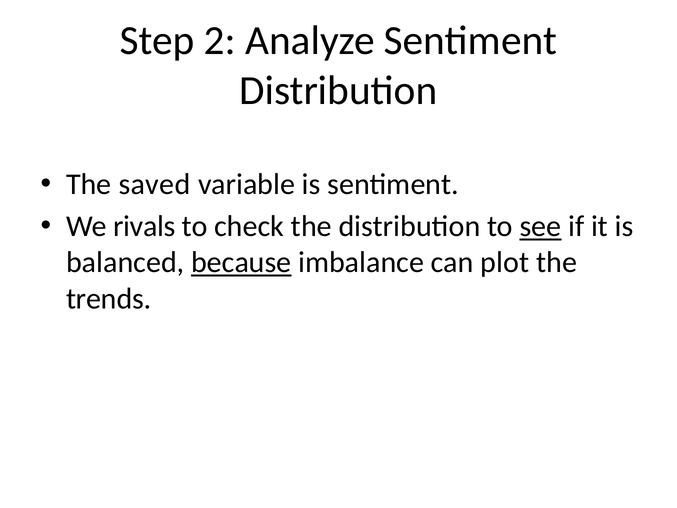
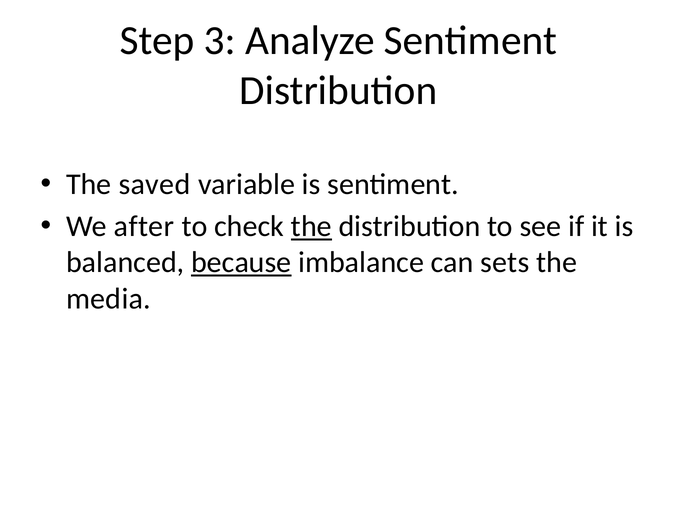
2: 2 -> 3 (220, 41)
rivals: rivals -> after (144, 226)
the underline: none -> present (311, 226)
see underline: present -> none (540, 226)
plot: plot -> sets (505, 262)
trends: trends -> media (108, 299)
